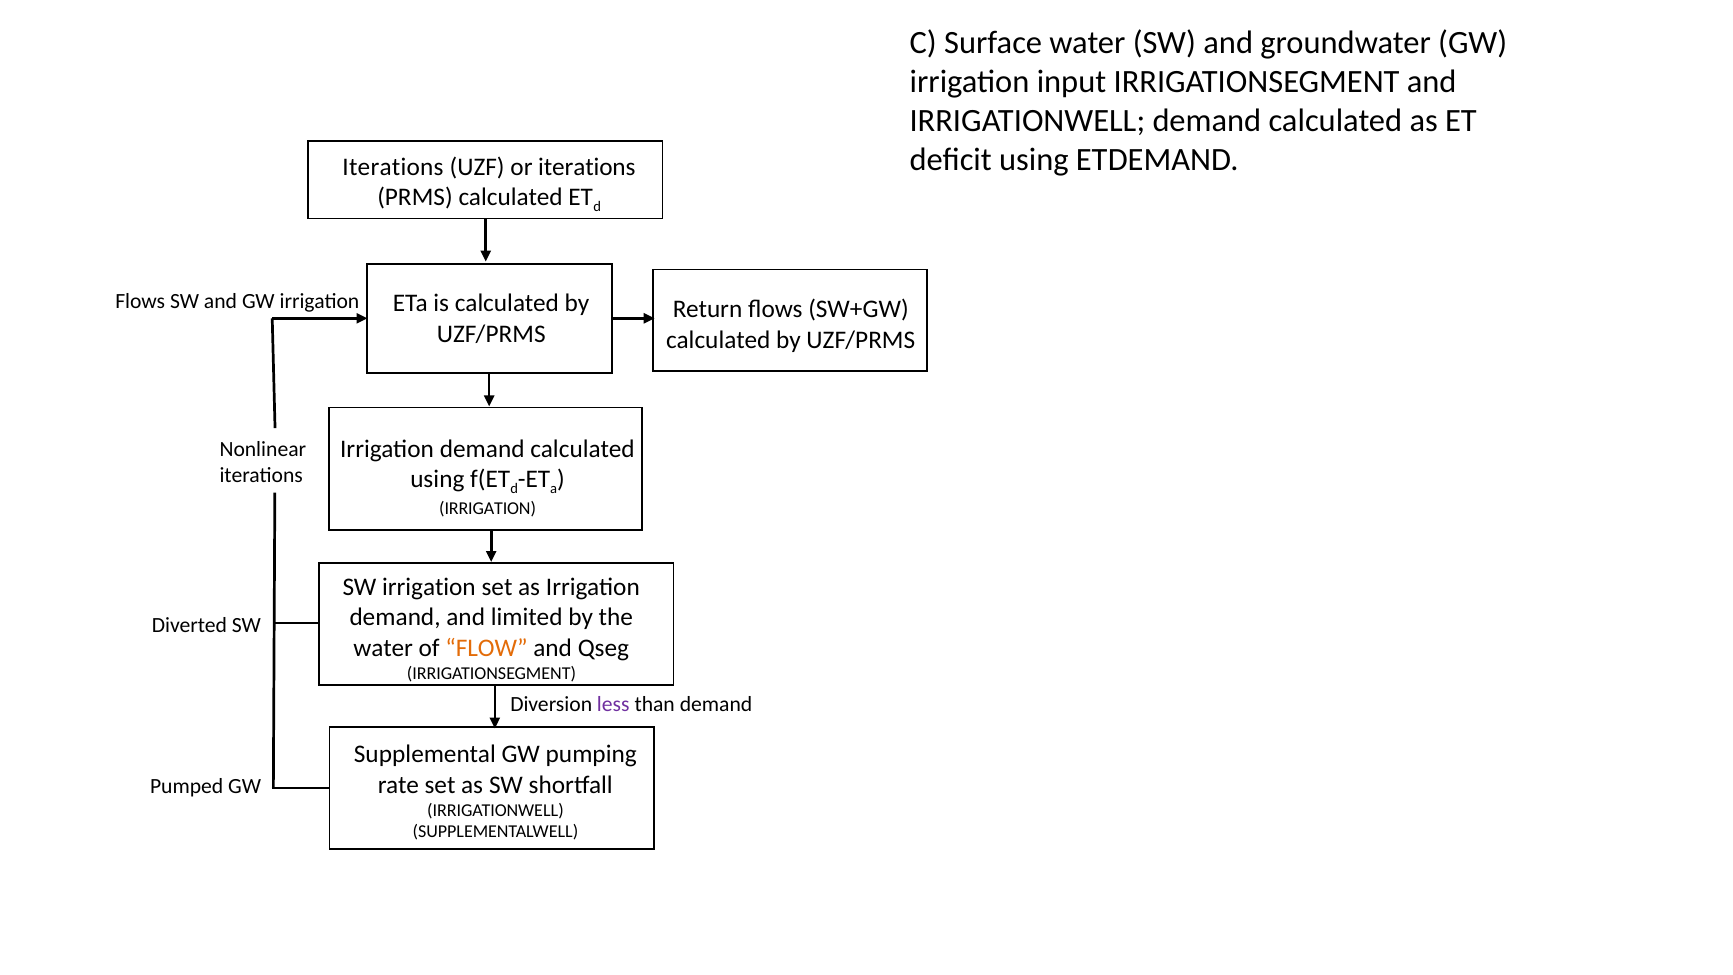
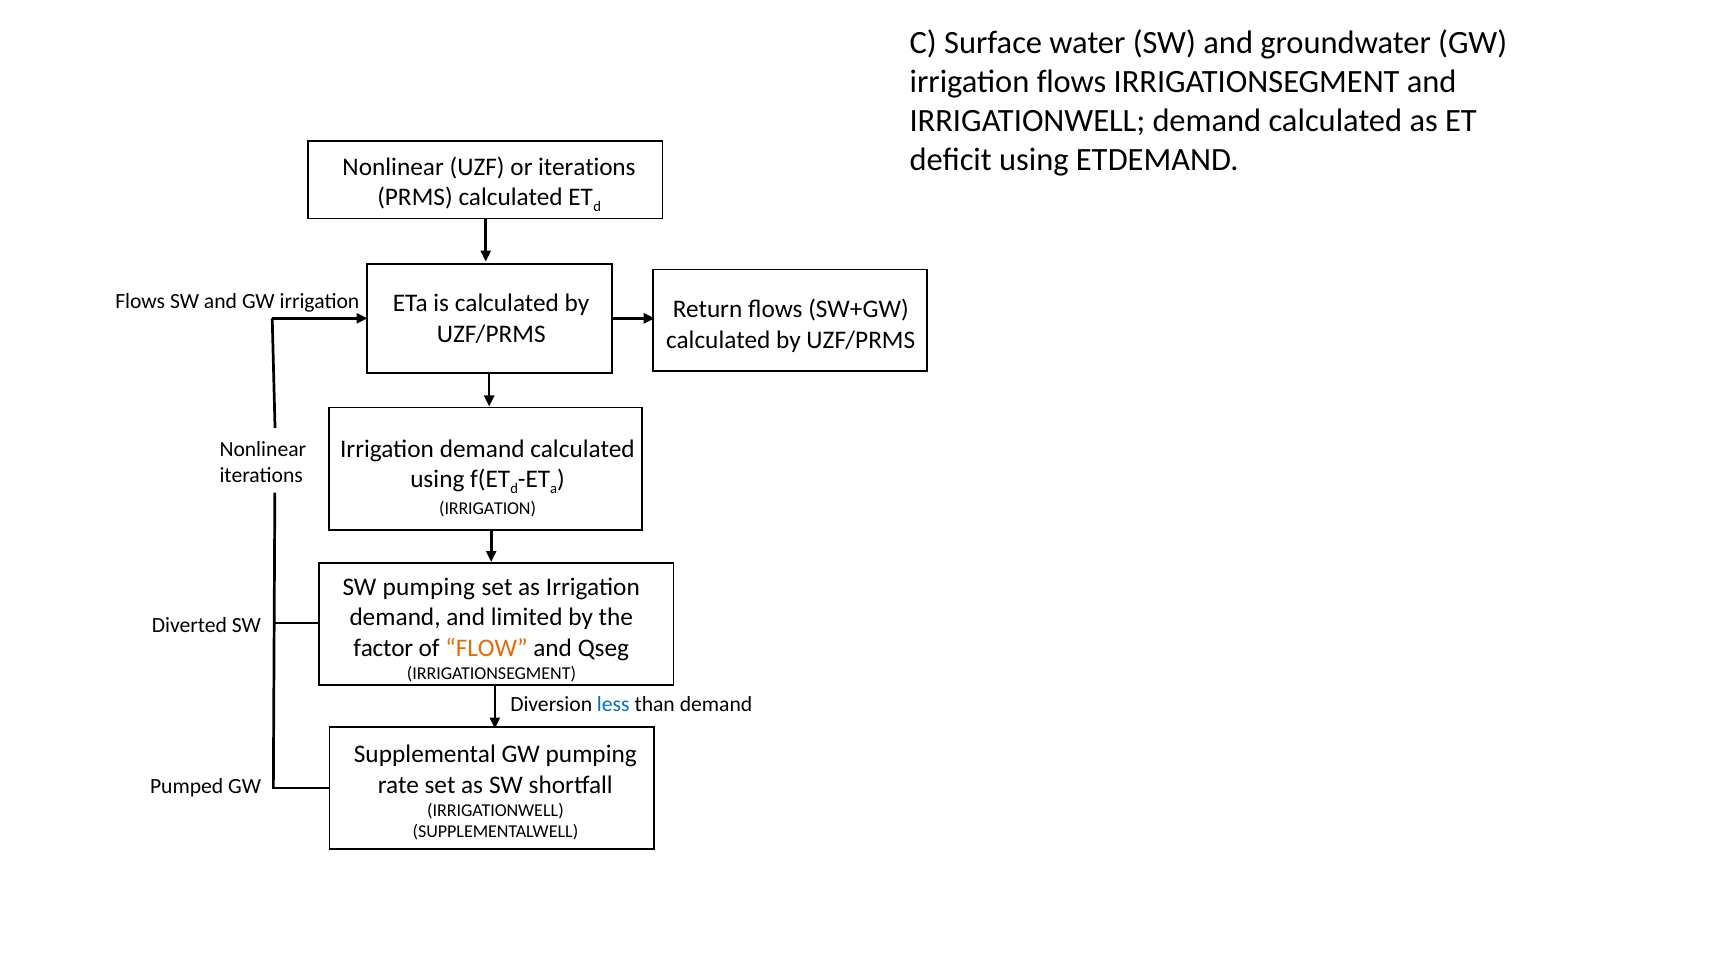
irrigation input: input -> flows (1072, 82)
Iterations: Iterations -> Nonlinear (393, 167)
SW irrigation: irrigation -> pumping (429, 587)
water: water -> factor (383, 648)
less colour: purple -> blue (613, 704)
